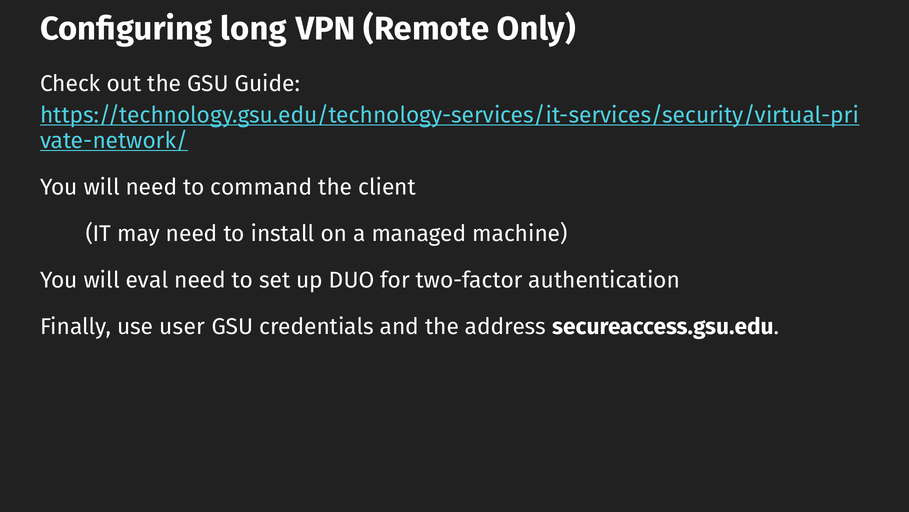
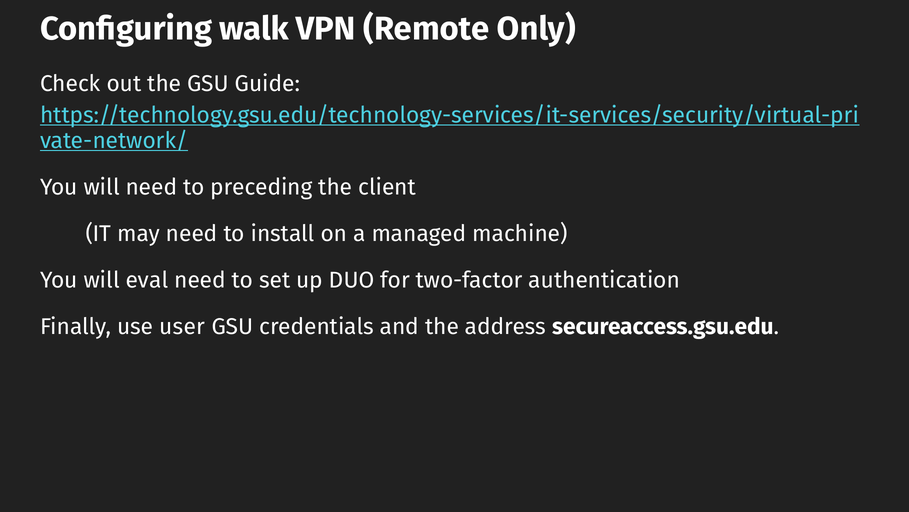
long: long -> walk (254, 29)
command: command -> preceding (261, 187)
